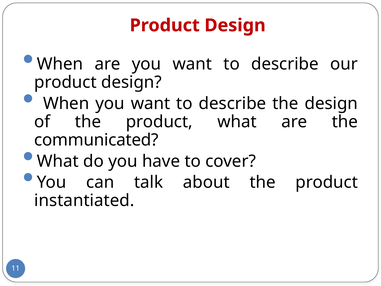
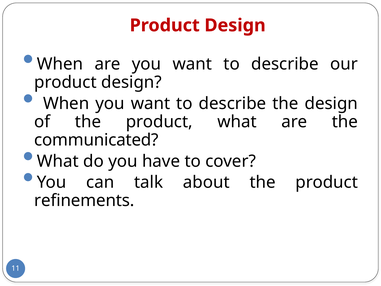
instantiated: instantiated -> refinements (84, 200)
